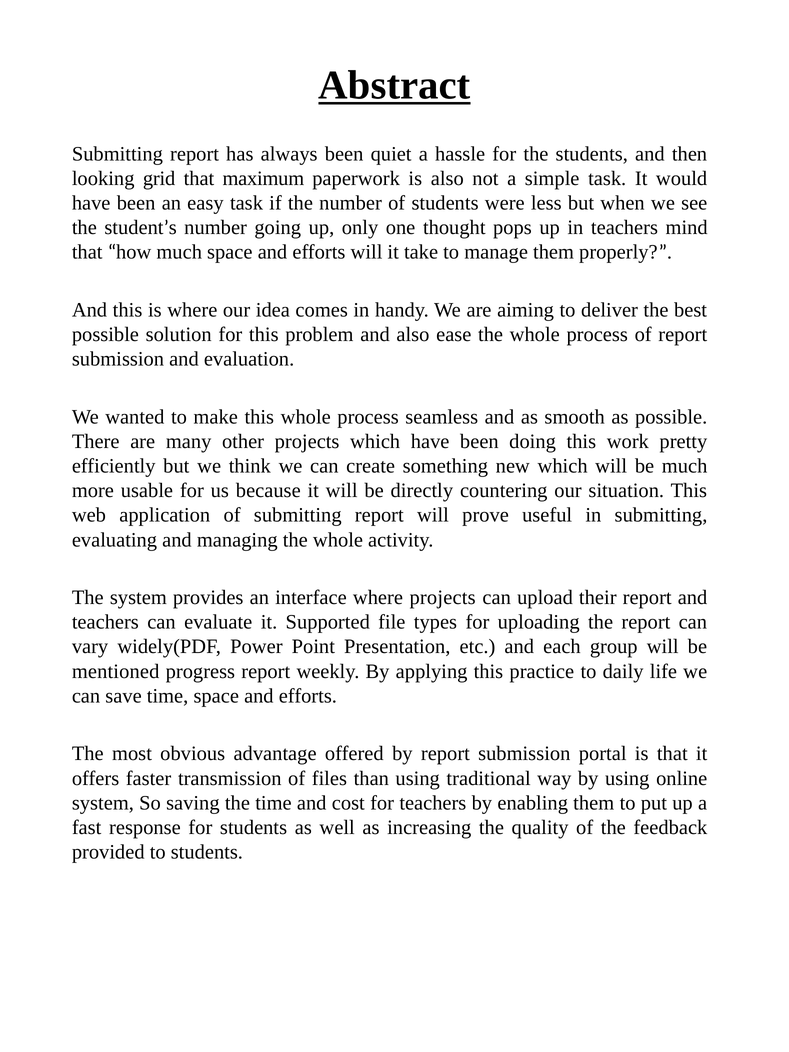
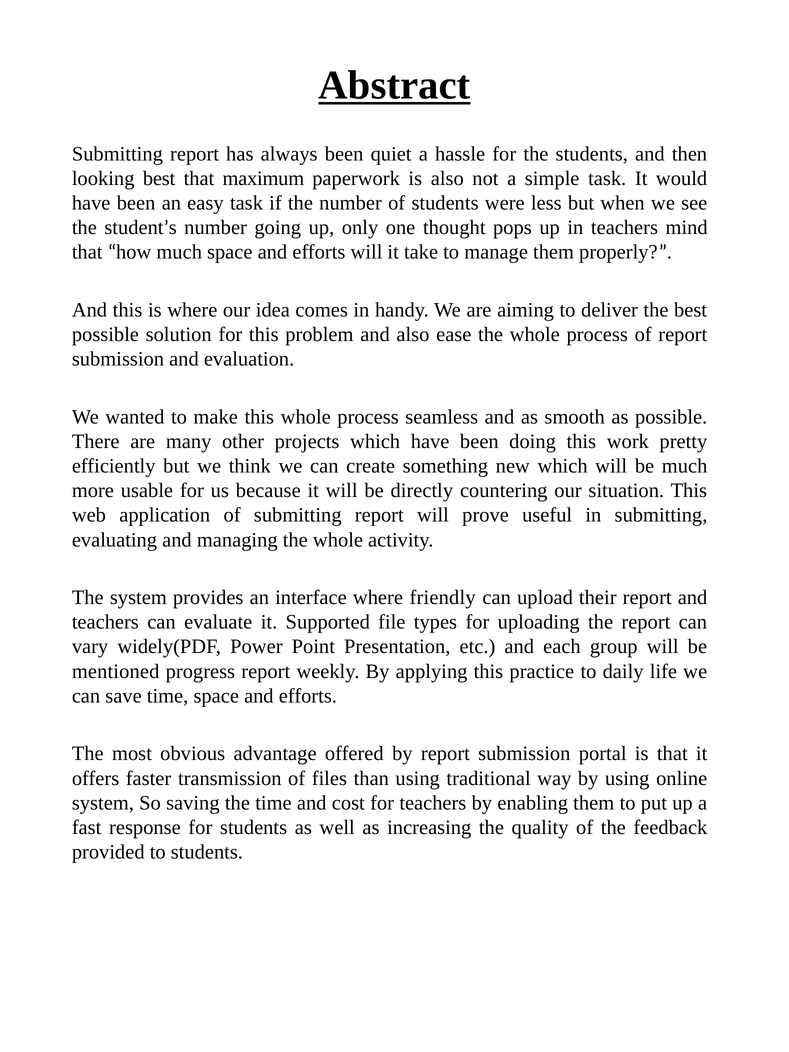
looking grid: grid -> best (159, 178)
where projects: projects -> friendly (443, 598)
